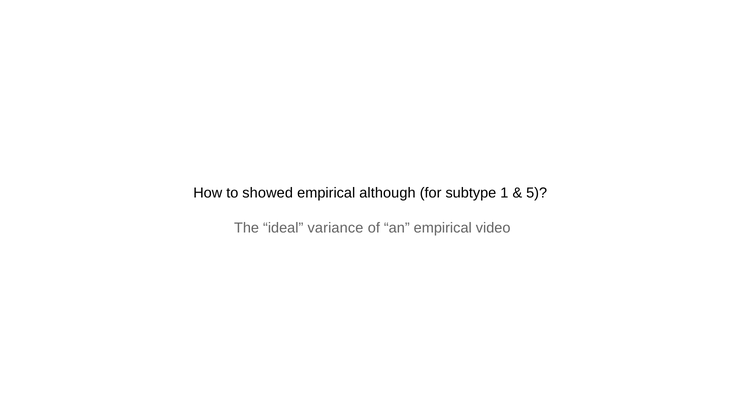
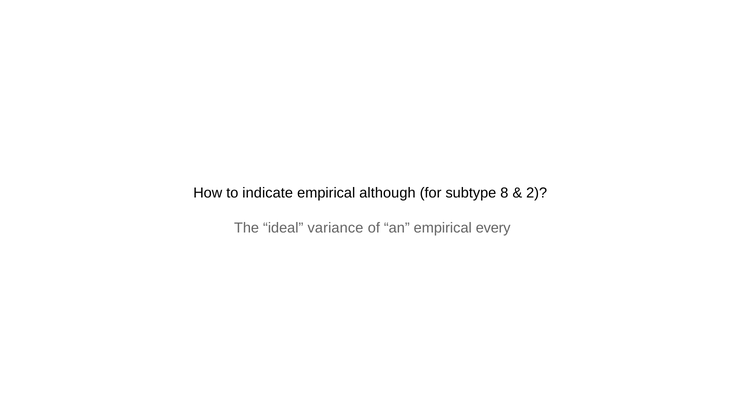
showed: showed -> indicate (268, 193)
1: 1 -> 8 (504, 193)
5: 5 -> 2 (537, 193)
video: video -> every (493, 228)
